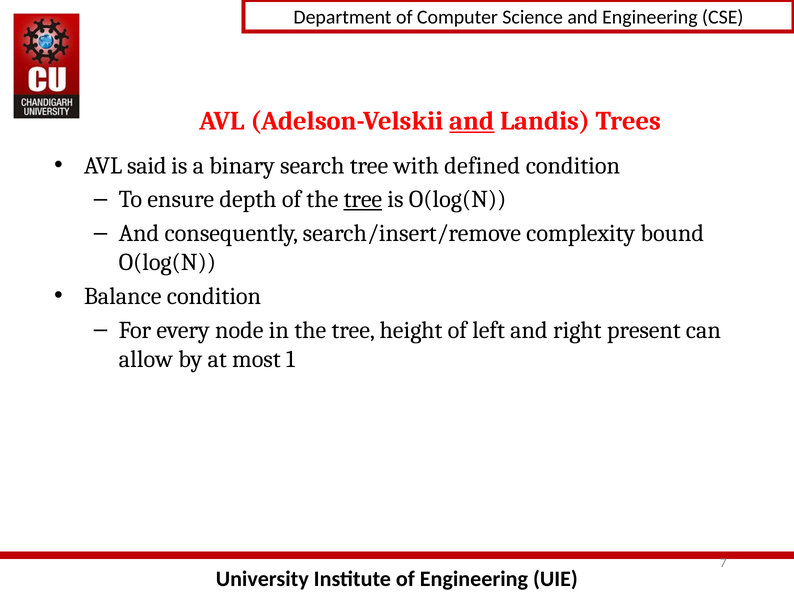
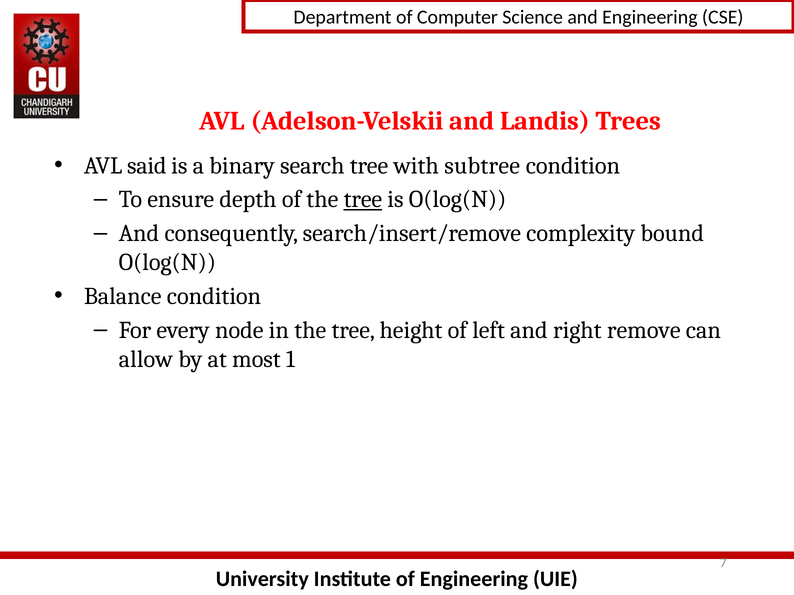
and underline: present -> none (472, 121)
defined: defined -> subtree (482, 166)
present: present -> remove (644, 330)
